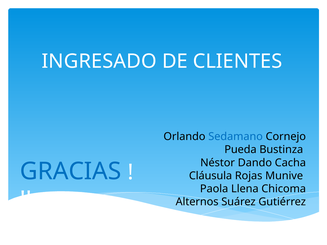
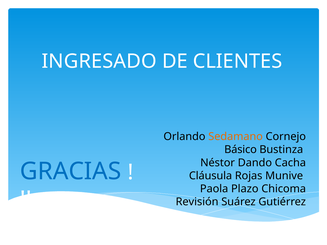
Sedamano colour: blue -> orange (236, 137)
Pueda: Pueda -> Básico (241, 150)
Llena: Llena -> Plazo (245, 189)
Alternos: Alternos -> Revisión (197, 202)
